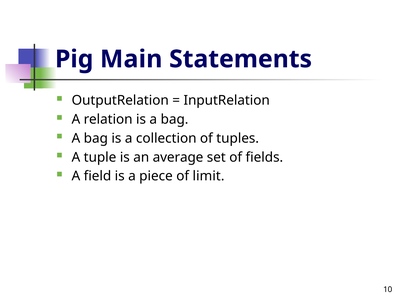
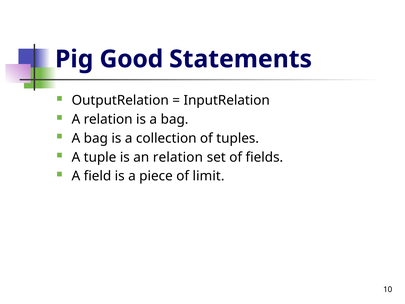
Main: Main -> Good (131, 59)
an average: average -> relation (178, 157)
